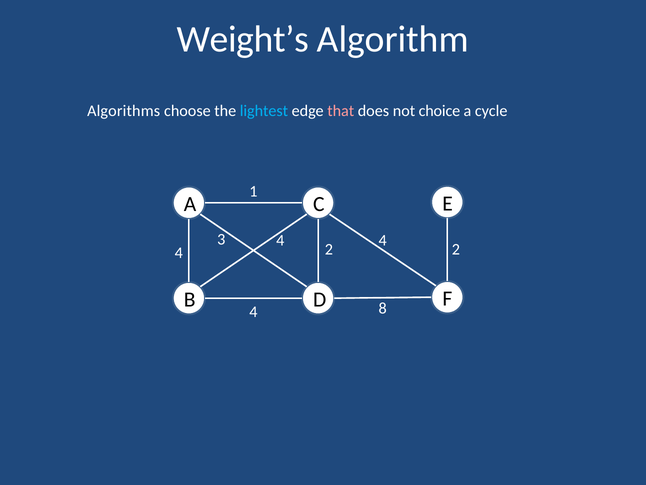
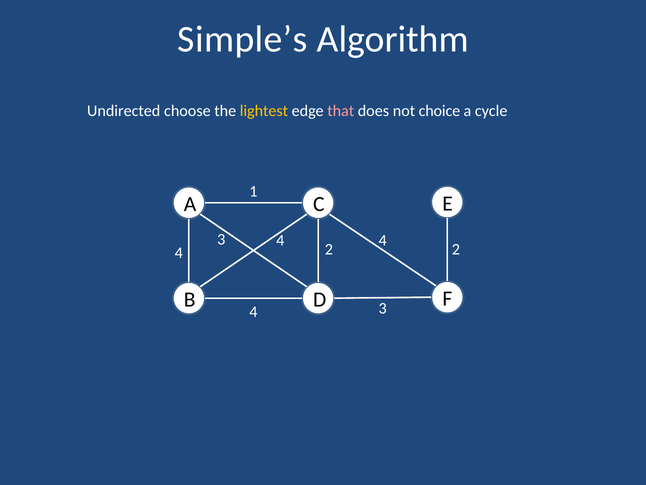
Weight’s: Weight’s -> Simple’s (242, 39)
Algorithms: Algorithms -> Undirected (124, 111)
lightest colour: light blue -> yellow (264, 111)
D 8: 8 -> 3 (383, 308)
